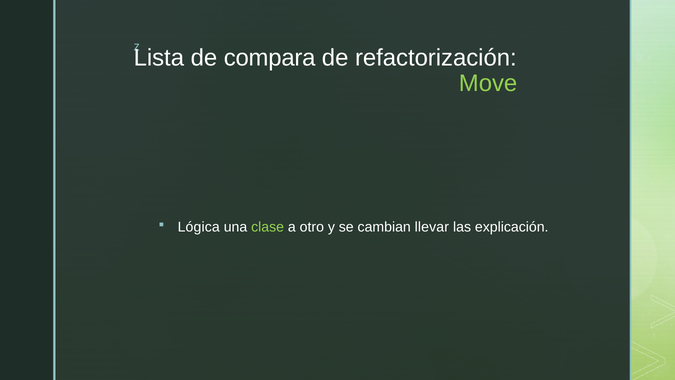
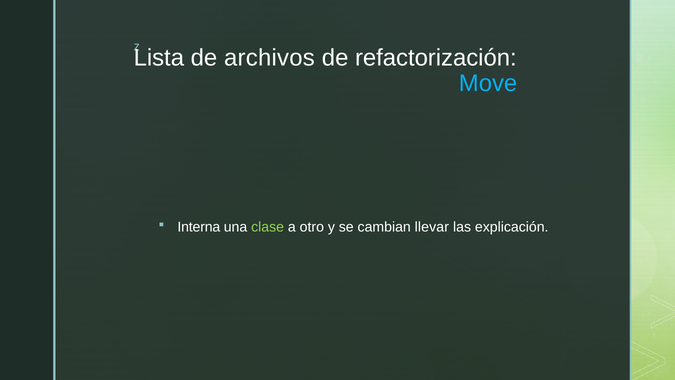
compara: compara -> archivos (269, 58)
Move colour: light green -> light blue (488, 83)
Lógica: Lógica -> Interna (199, 227)
